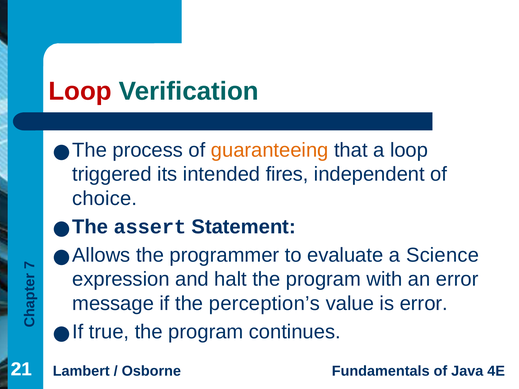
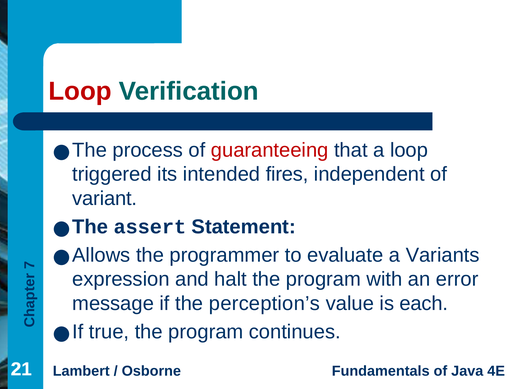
guaranteeing colour: orange -> red (270, 150)
choice: choice -> variant (105, 199)
Science: Science -> Variants (443, 255)
is error: error -> each (424, 304)
